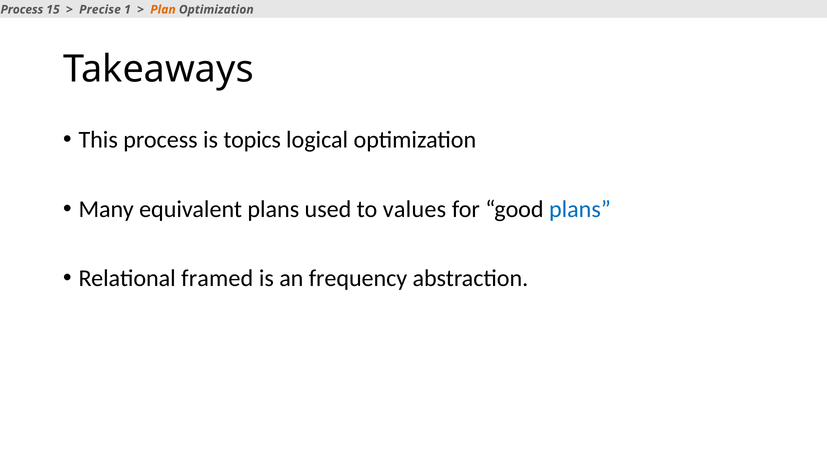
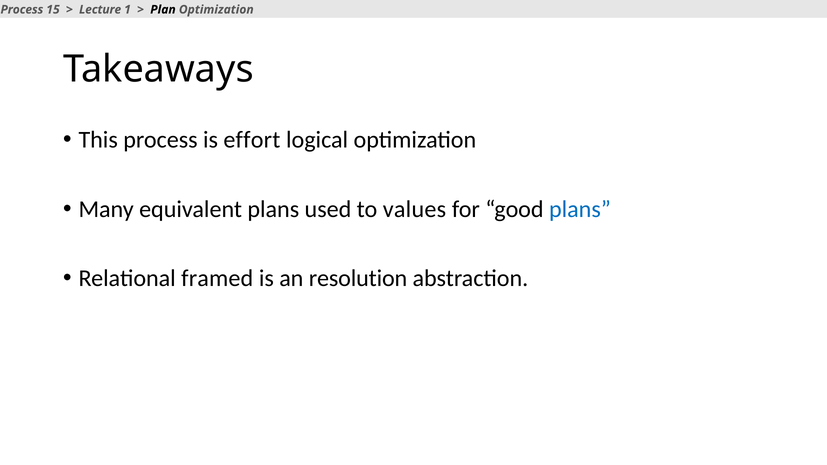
Precise: Precise -> Lecture (100, 10)
Plan colour: orange -> black (163, 10)
topics: topics -> effort (252, 140)
frequency: frequency -> resolution (358, 279)
